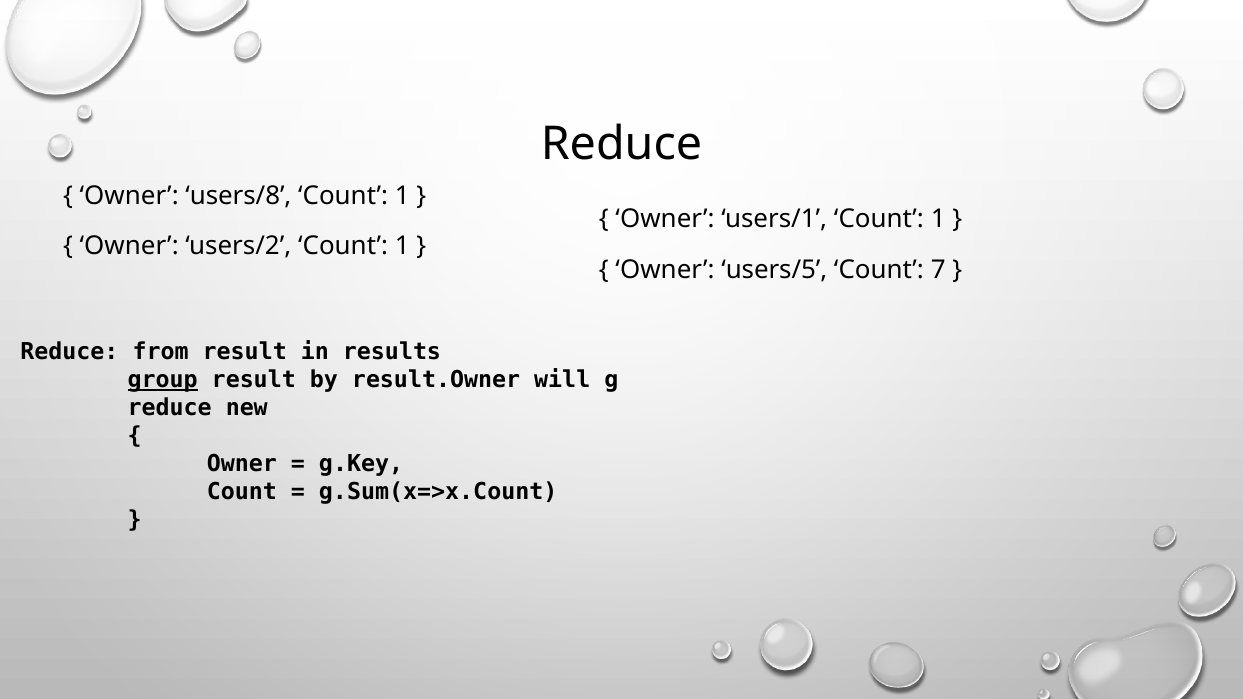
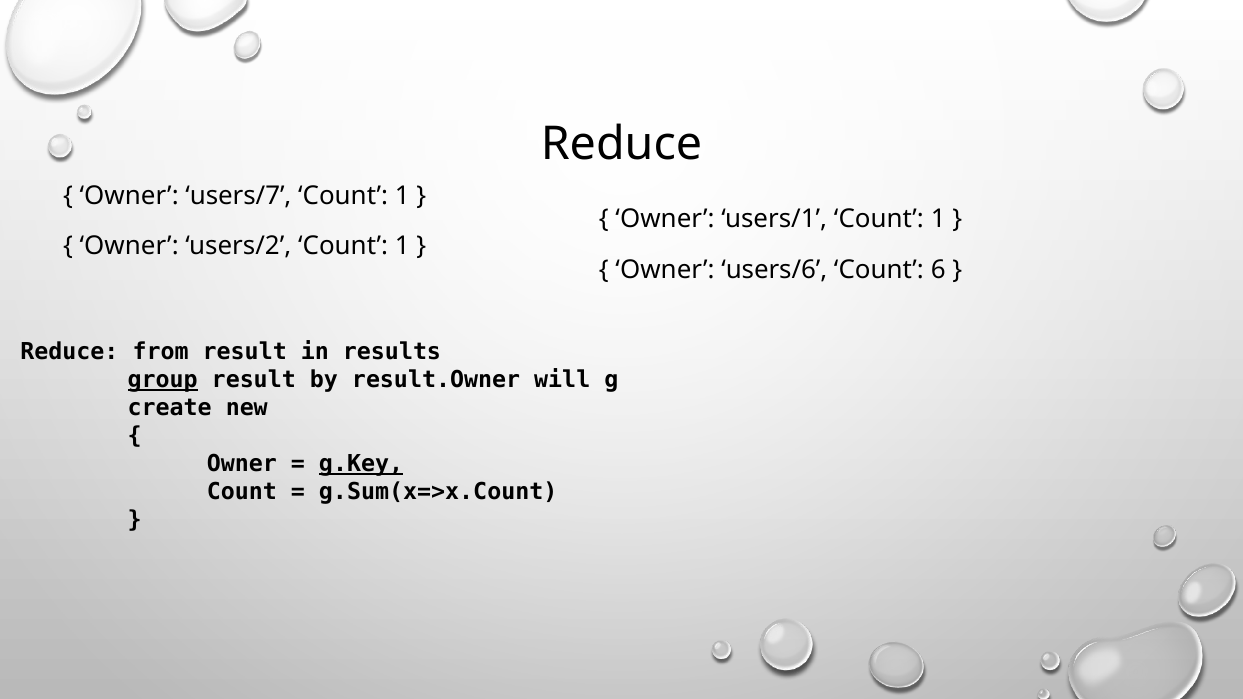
users/8: users/8 -> users/7 (238, 196)
users/5: users/5 -> users/6 (774, 270)
7: 7 -> 6 (938, 270)
reduce: reduce -> create (170, 408)
g.Key underline: none -> present (361, 464)
